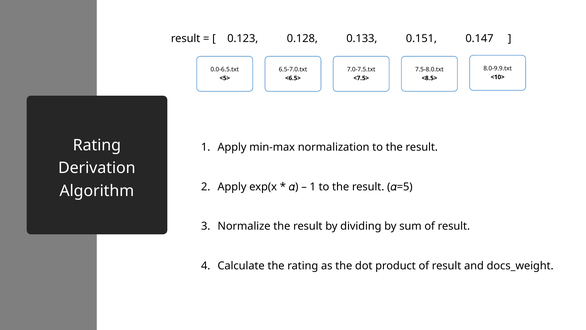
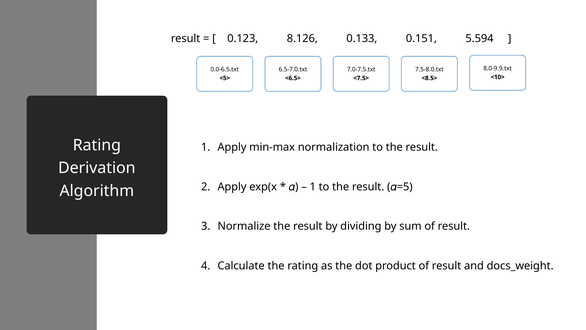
0.128: 0.128 -> 8.126 (302, 39)
0.147: 0.147 -> 5.594 (479, 39)
